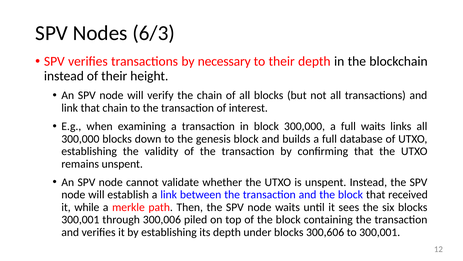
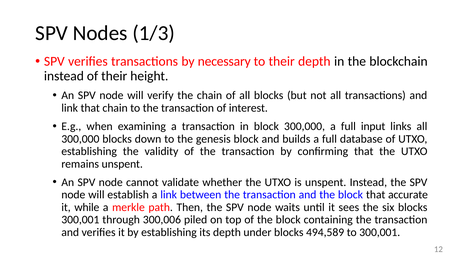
6/3: 6/3 -> 1/3 (154, 33)
full waits: waits -> input (373, 126)
received: received -> accurate (408, 194)
300,606: 300,606 -> 494,589 (325, 232)
